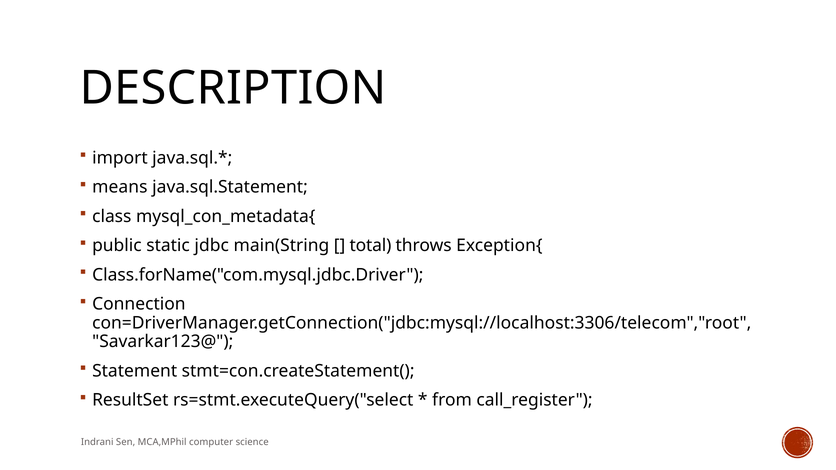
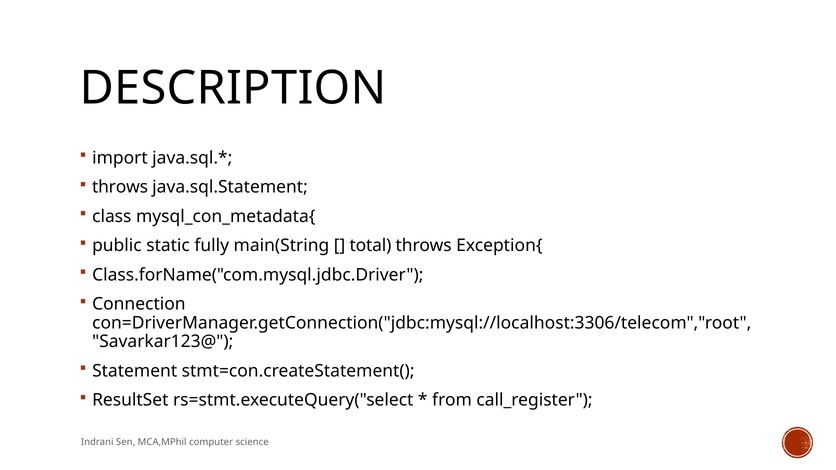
means: means -> throws (120, 187)
jdbc: jdbc -> fully (212, 246)
